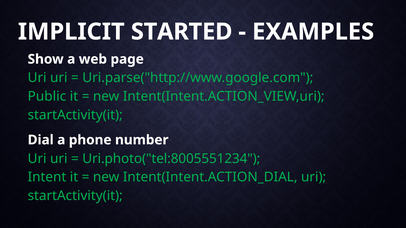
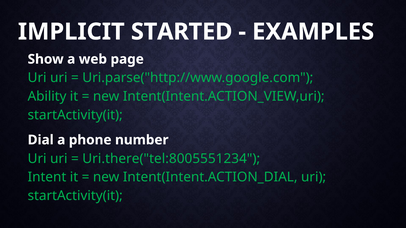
Public: Public -> Ability (47, 97)
Uri.photo("tel:8005551234: Uri.photo("tel:8005551234 -> Uri.there("tel:8005551234 (171, 159)
